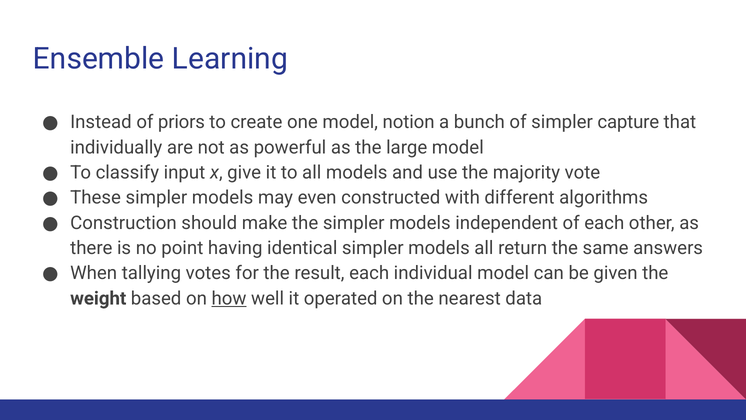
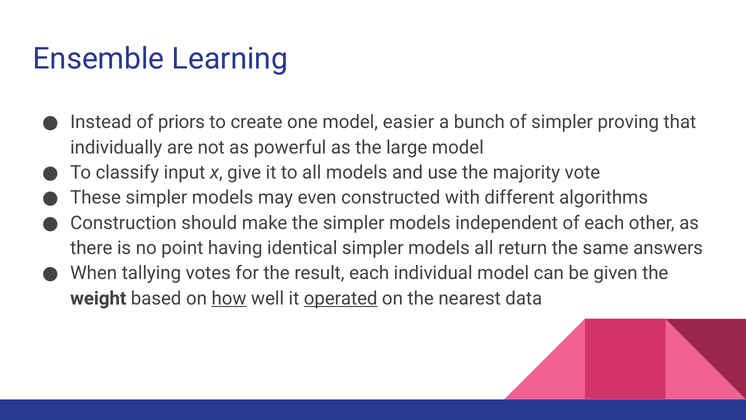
notion: notion -> easier (408, 122)
capture: capture -> proving (628, 122)
operated underline: none -> present (341, 298)
